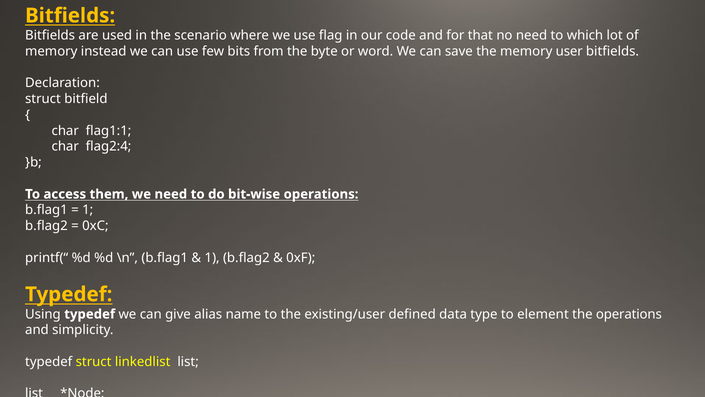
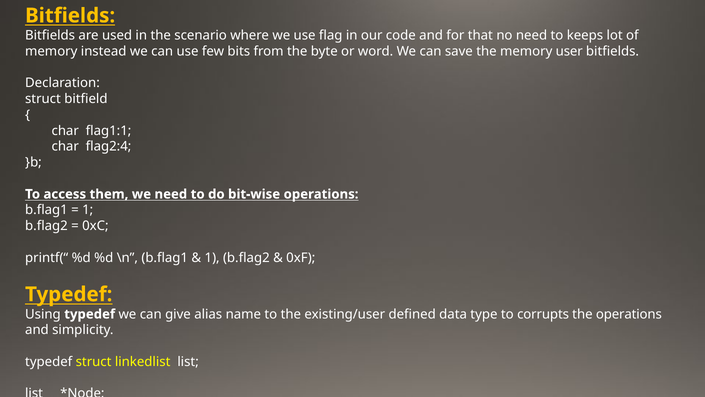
which: which -> keeps (585, 35)
element: element -> corrupts (543, 314)
